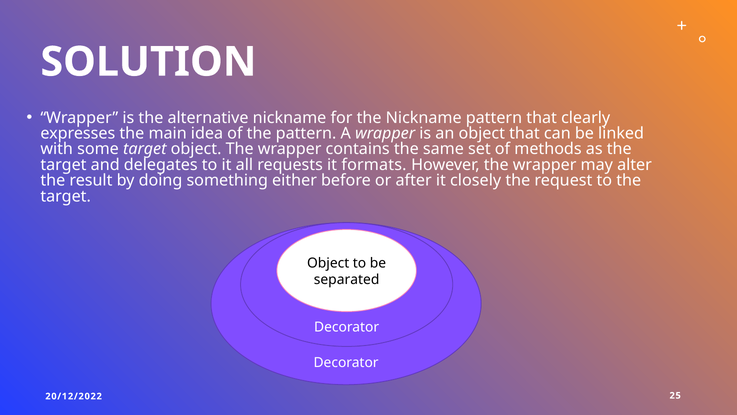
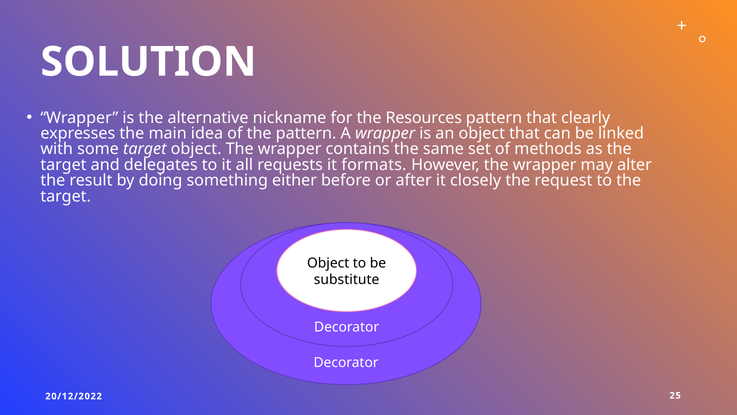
the Nickname: Nickname -> Resources (424, 118)
separated: separated -> substitute (347, 279)
